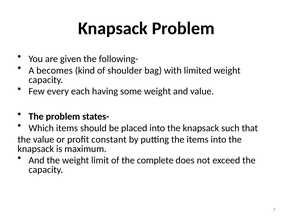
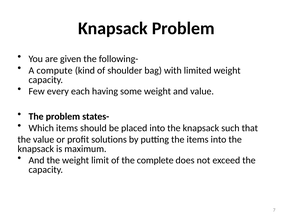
becomes: becomes -> compute (55, 70)
constant: constant -> solutions (109, 139)
